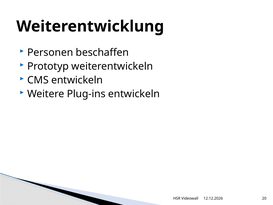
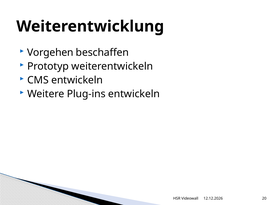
Personen: Personen -> Vorgehen (50, 52)
